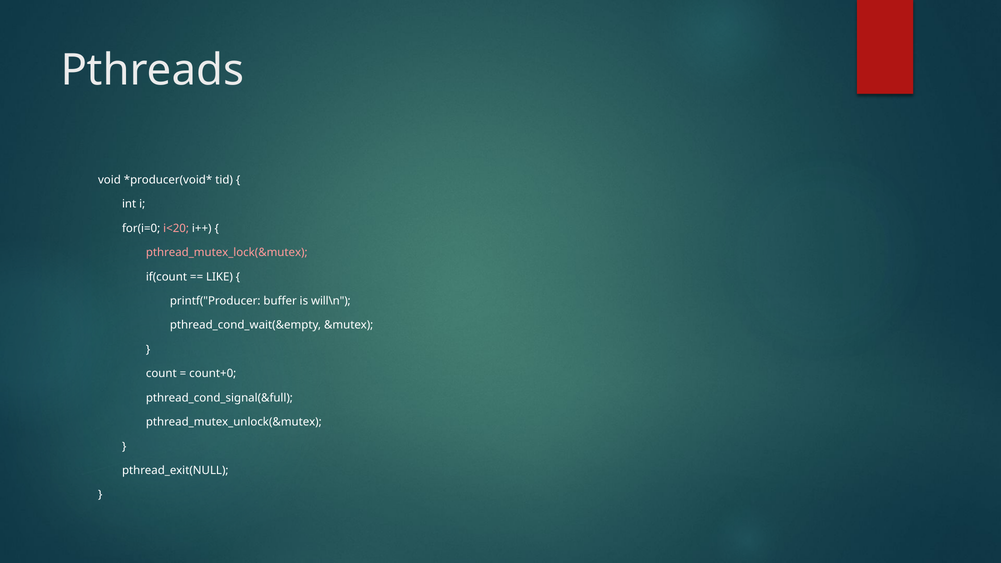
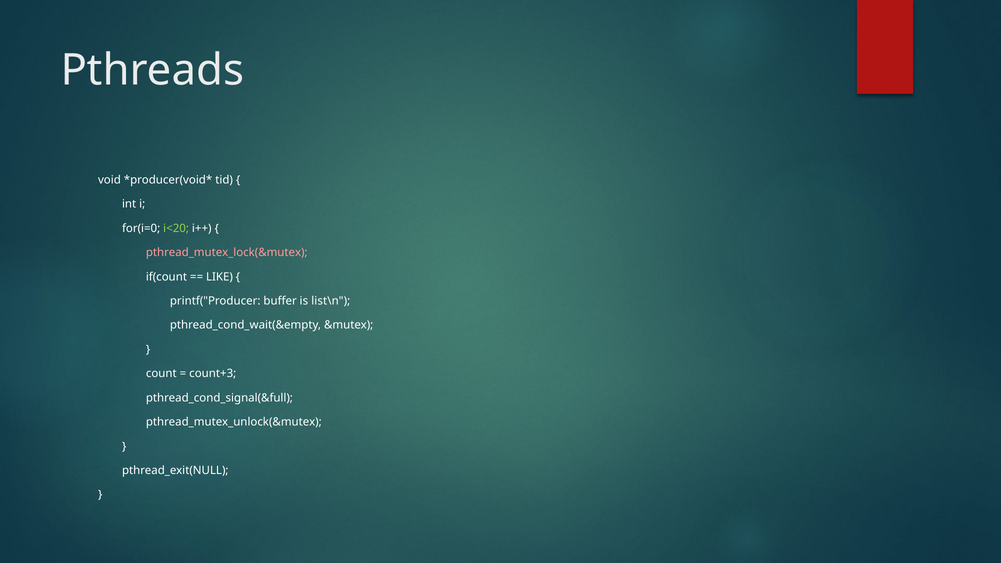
i<20 colour: pink -> light green (176, 228)
will\n: will\n -> list\n (331, 301)
count+0: count+0 -> count+3 (213, 374)
